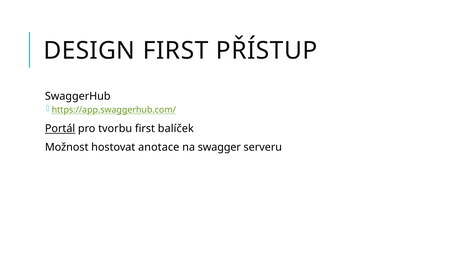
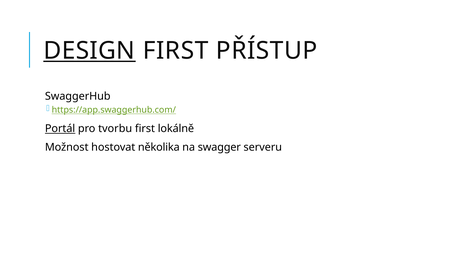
DESIGN underline: none -> present (89, 51)
balíček: balíček -> lokálně (176, 128)
anotace: anotace -> několika (159, 147)
